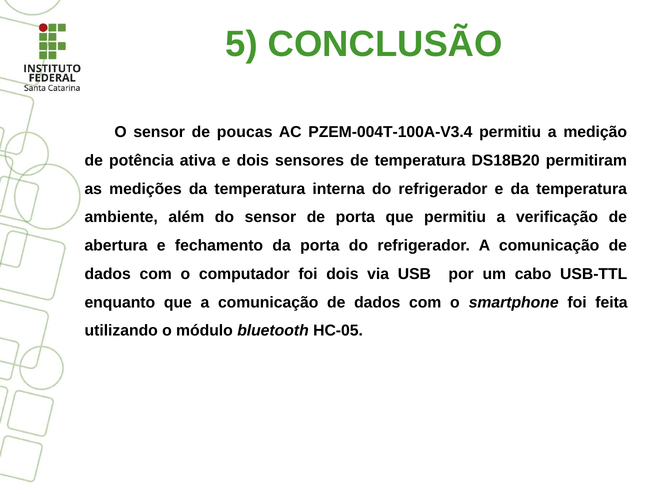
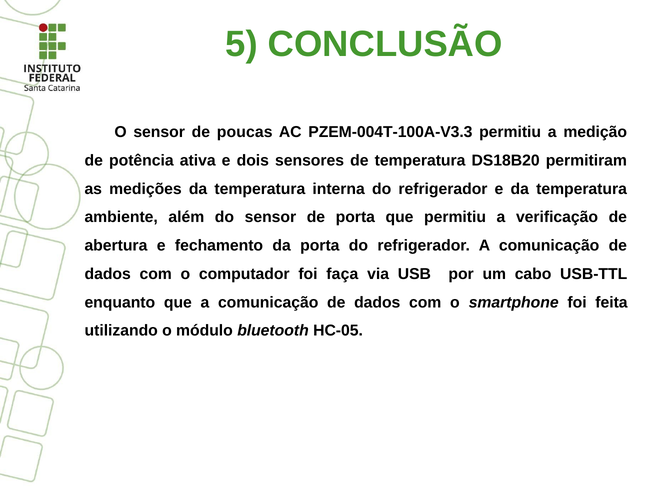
PZEM-004T-100A-V3.4: PZEM-004T-100A-V3.4 -> PZEM-004T-100A-V3.3 (390, 132)
foi dois: dois -> faça (342, 274)
